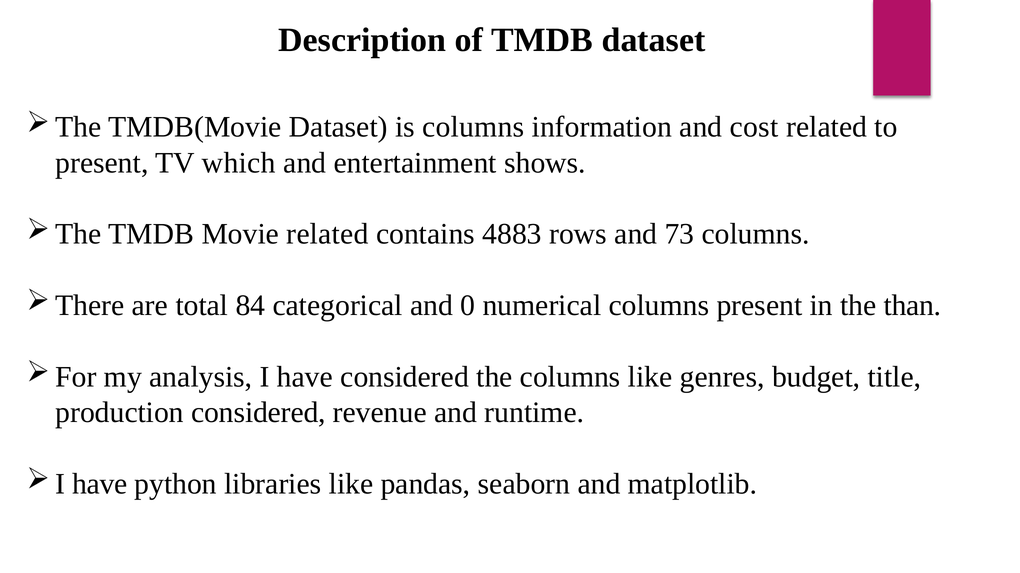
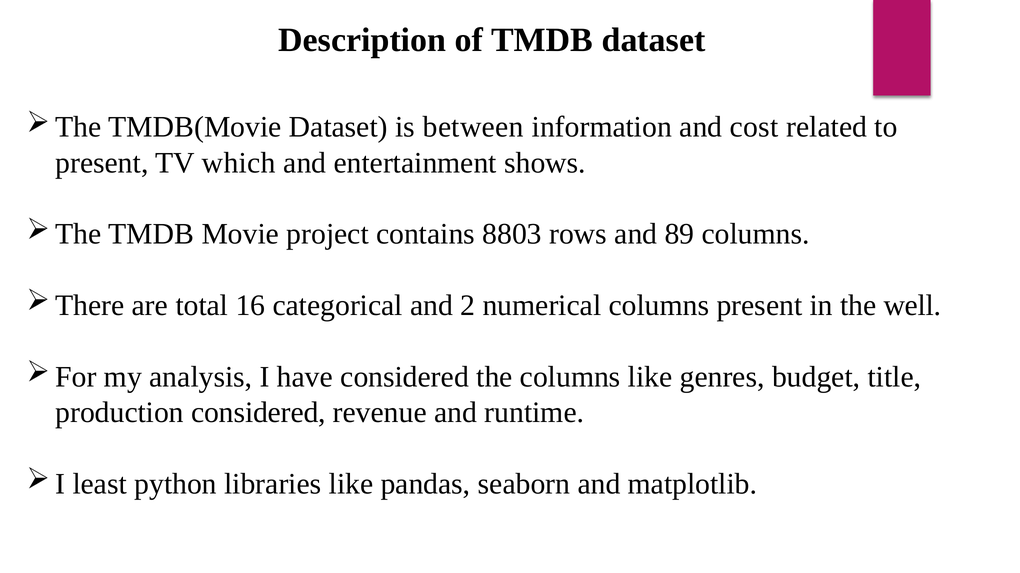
is columns: columns -> between (473, 127)
Movie related: related -> project (328, 234)
4883: 4883 -> 8803 (512, 234)
73: 73 -> 89 (679, 234)
84: 84 -> 16 (250, 306)
0: 0 -> 2 (468, 306)
than: than -> well (912, 306)
have: have -> least (100, 484)
